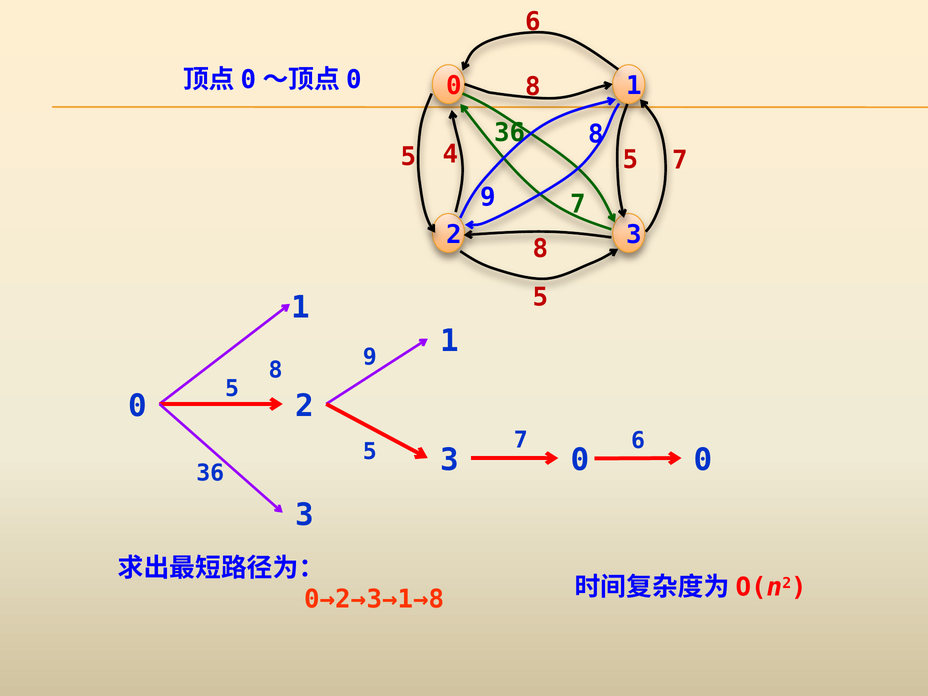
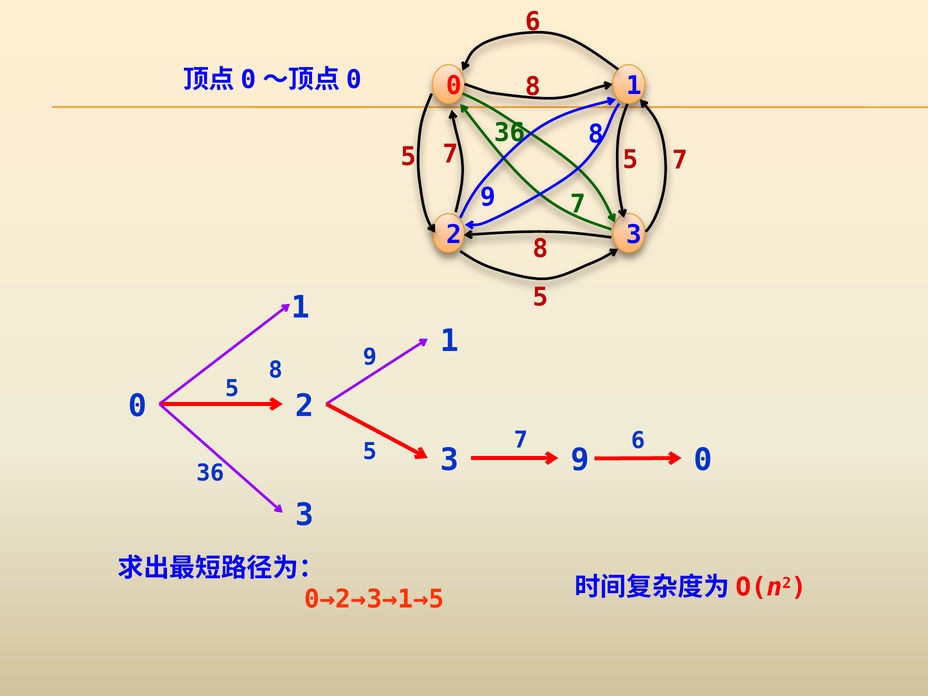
5 4: 4 -> 7 (450, 154)
5 0: 0 -> 9 (580, 460)
0→2→3→1→8: 0→2→3→1→8 -> 0→2→3→1→5 (374, 599)
